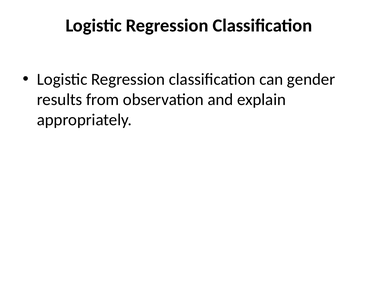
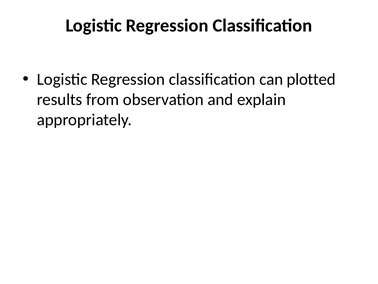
gender: gender -> plotted (311, 79)
